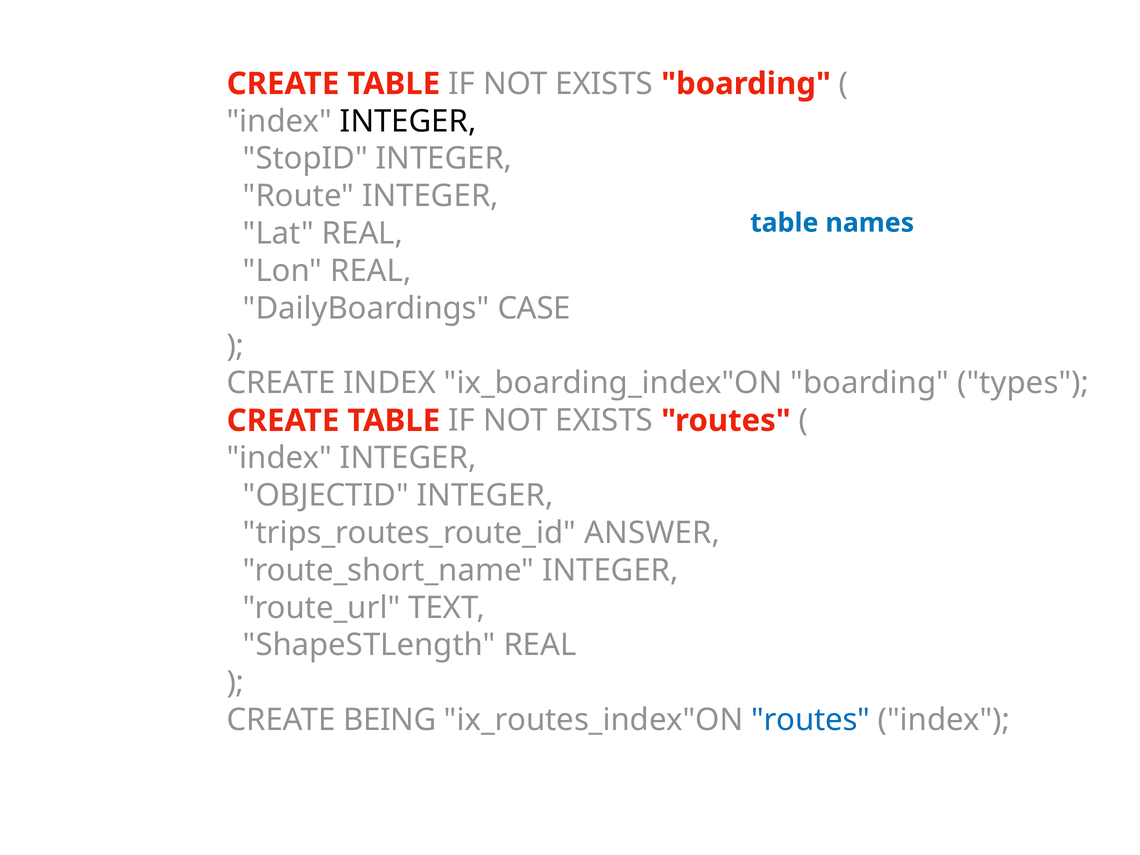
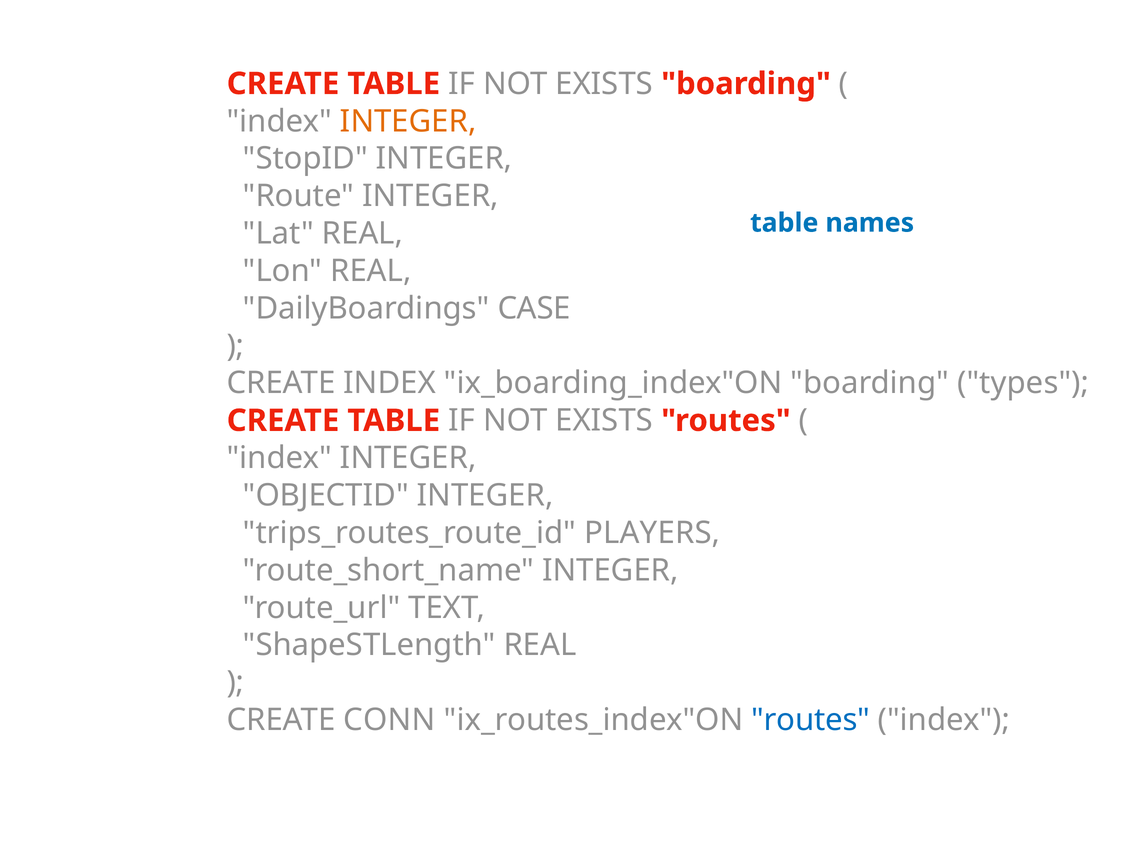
INTEGER colour: black -> orange (408, 121)
ANSWER: ANSWER -> PLAYERS (652, 533)
BEING: BEING -> CONN (390, 720)
